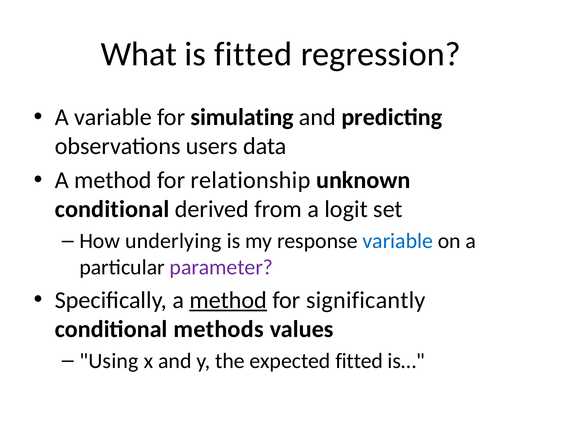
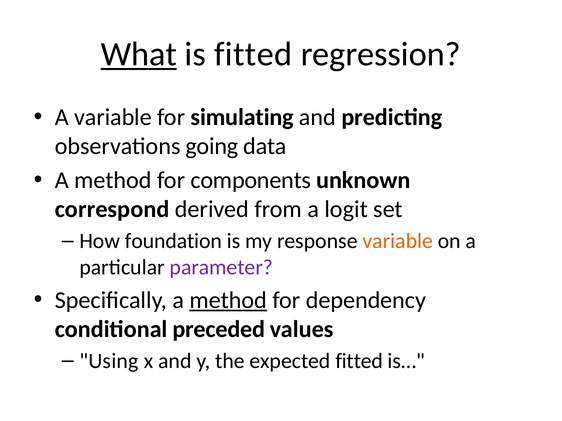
What underline: none -> present (139, 54)
users: users -> going (212, 146)
relationship: relationship -> components (251, 180)
conditional: conditional -> correspond (112, 210)
underlying: underlying -> foundation (173, 241)
variable colour: blue -> orange (398, 241)
significantly: significantly -> dependency (366, 300)
methods: methods -> preceded (219, 330)
